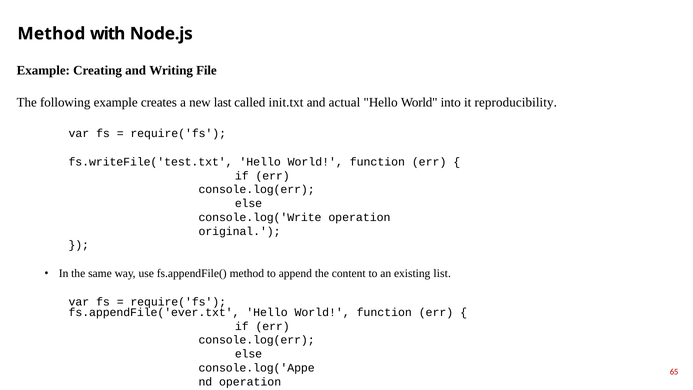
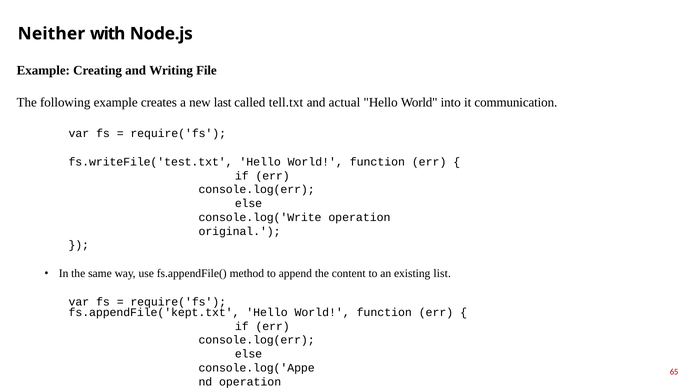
Method: Method -> Neither (51, 34)
init.txt: init.txt -> tell.txt (286, 102)
reproducibility: reproducibility -> communication (516, 102)
fs.appendFile('ever.txt: fs.appendFile('ever.txt -> fs.appendFile('kept.txt (154, 312)
